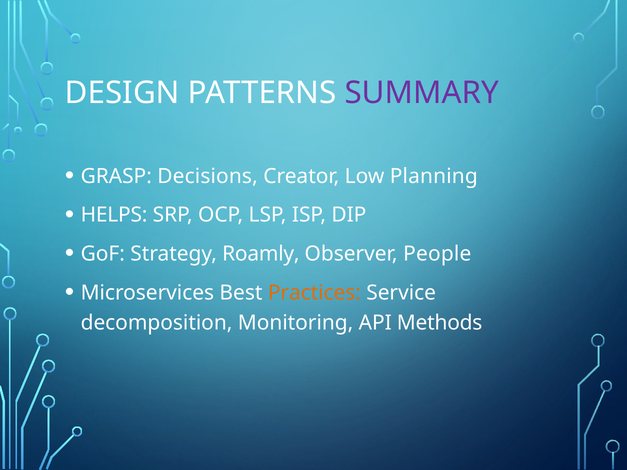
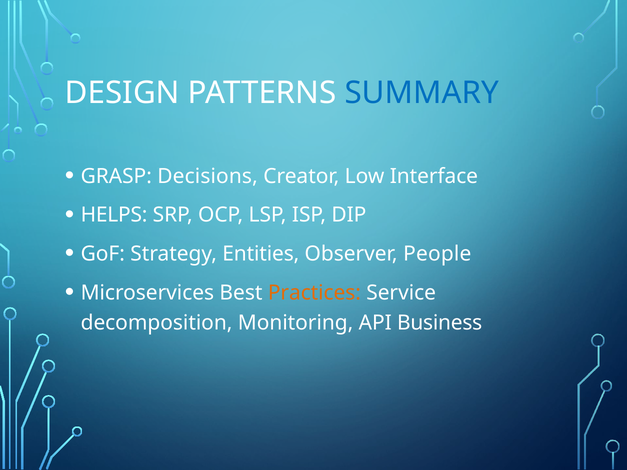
SUMMARY colour: purple -> blue (422, 93)
Planning: Planning -> Interface (434, 176)
Roamly: Roamly -> Entities (261, 254)
Methods: Methods -> Business (440, 323)
